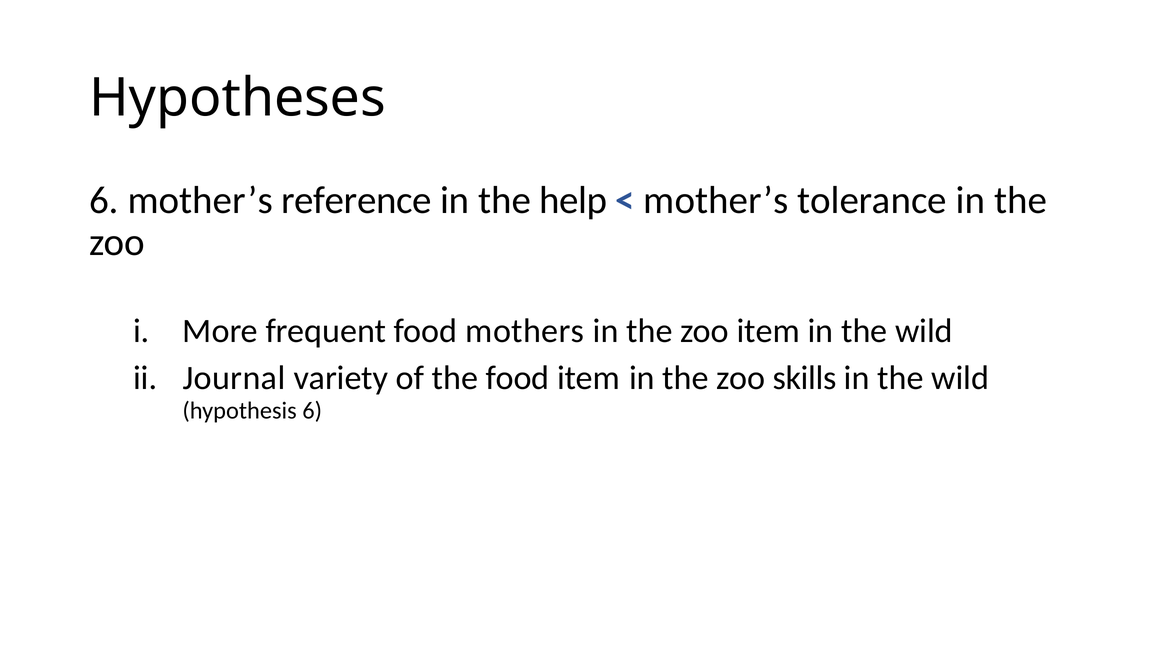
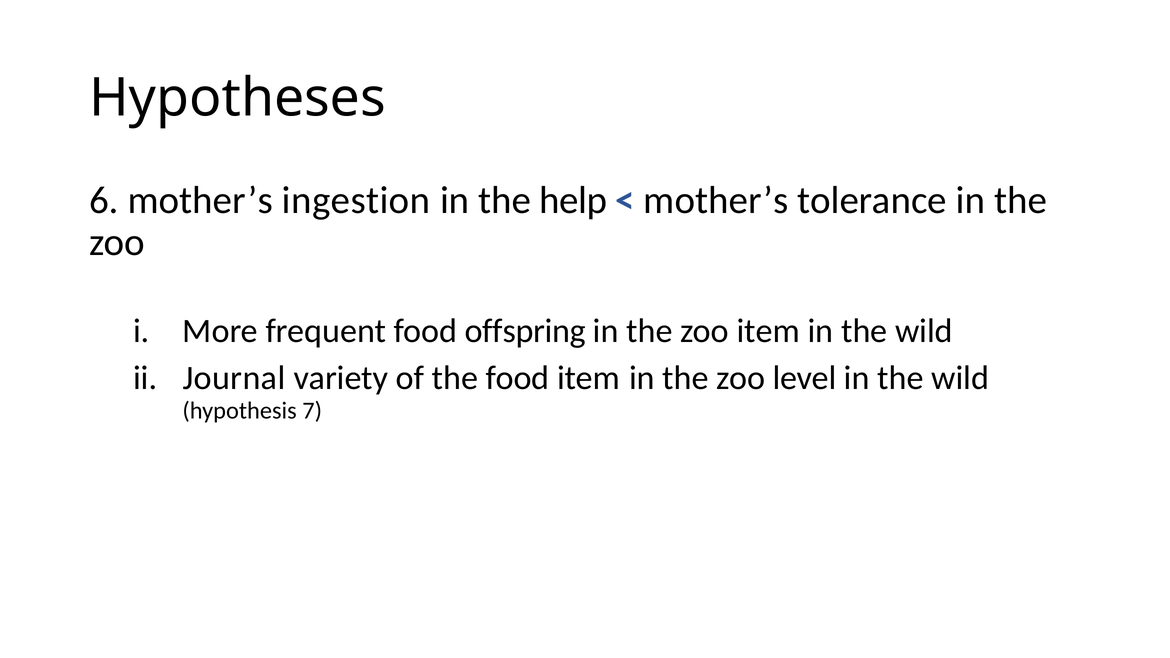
reference: reference -> ingestion (356, 200)
mothers: mothers -> offspring (525, 331)
skills: skills -> level (805, 378)
hypothesis 6: 6 -> 7 (312, 411)
